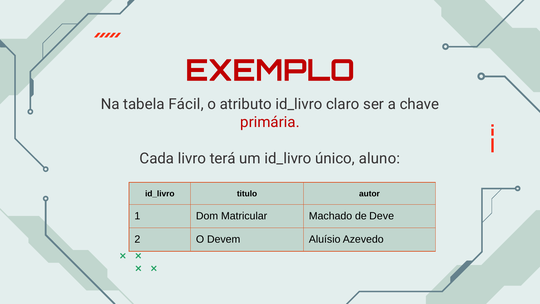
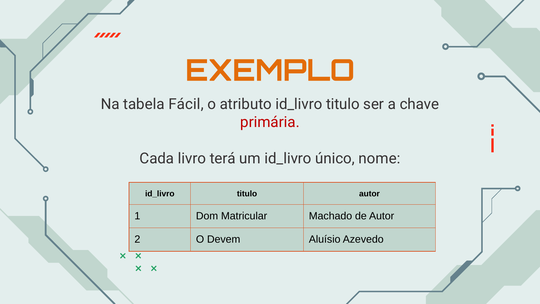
EXEMPLO colour: red -> orange (270, 71)
atributo id_livro claro: claro -> titulo (343, 104)
aluno: aluno -> nome (379, 158)
de Deve: Deve -> Autor (382, 216)
